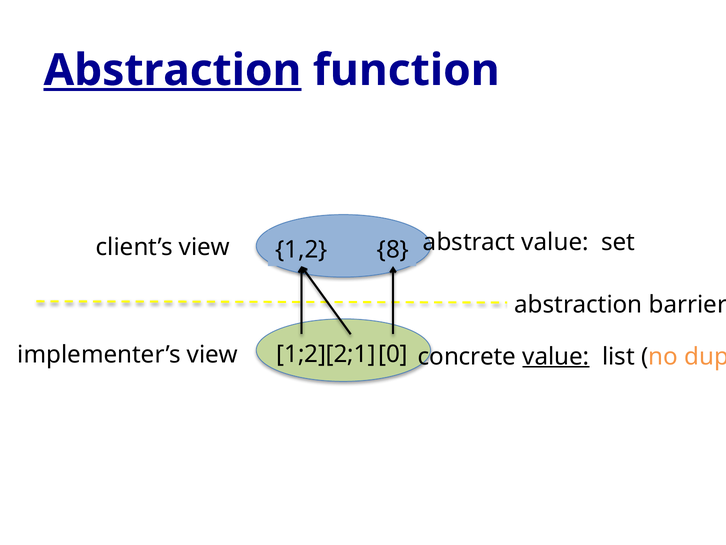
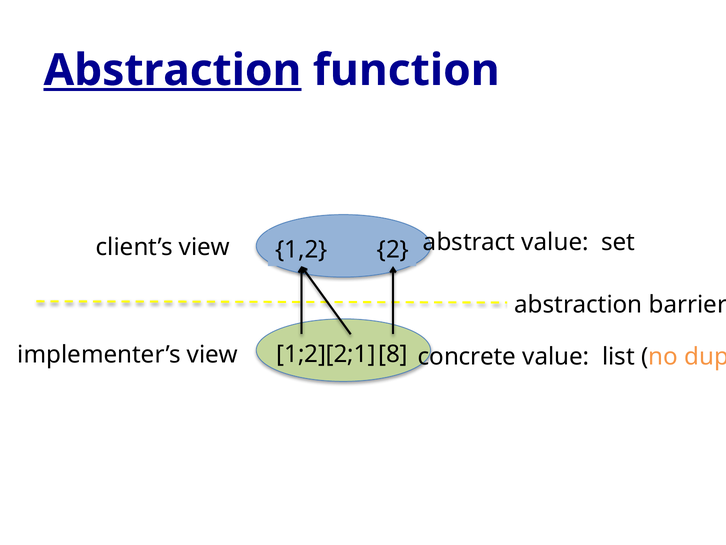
8: 8 -> 2 (393, 250)
0: 0 -> 8 (393, 354)
value underline: present -> none (556, 356)
